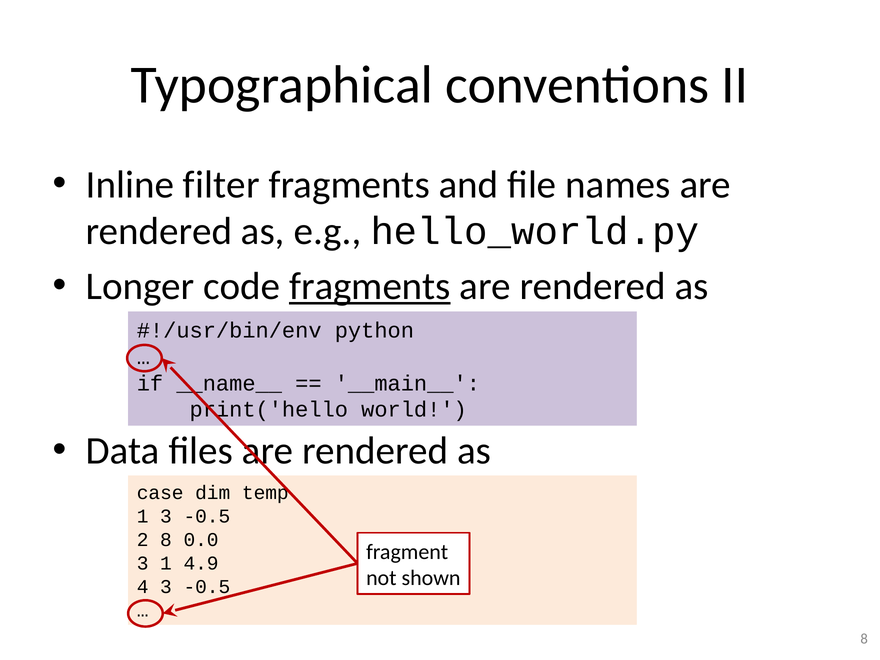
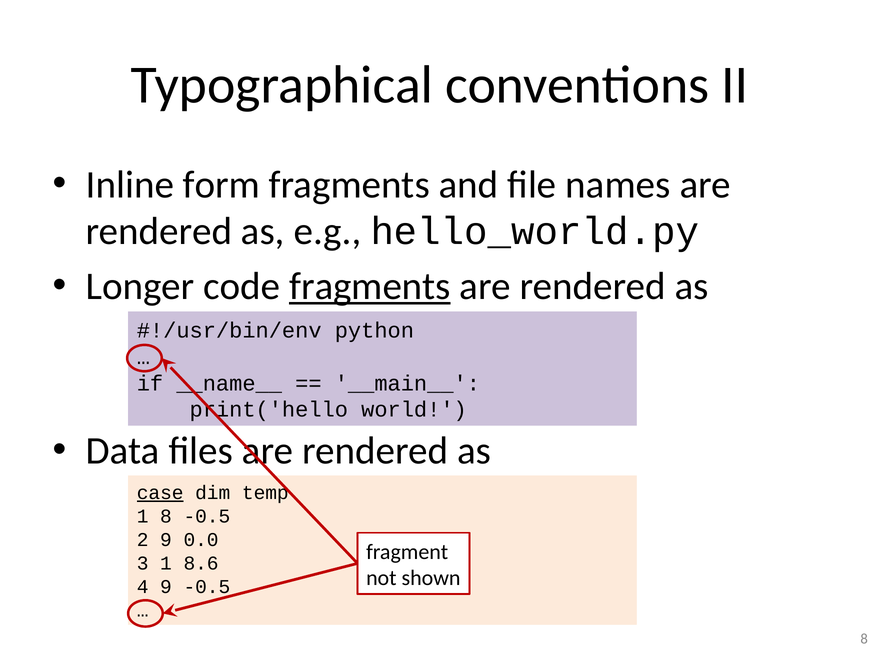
filter: filter -> form (221, 185)
case underline: none -> present (160, 493)
1 3: 3 -> 8 (166, 516)
2 8: 8 -> 9 (166, 540)
4.9: 4.9 -> 8.6 (201, 563)
4 3: 3 -> 9 (166, 587)
